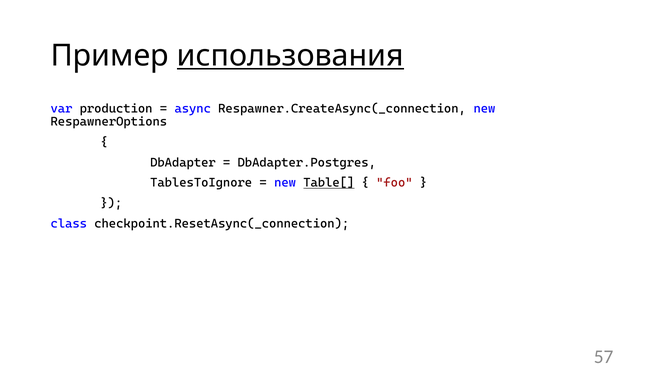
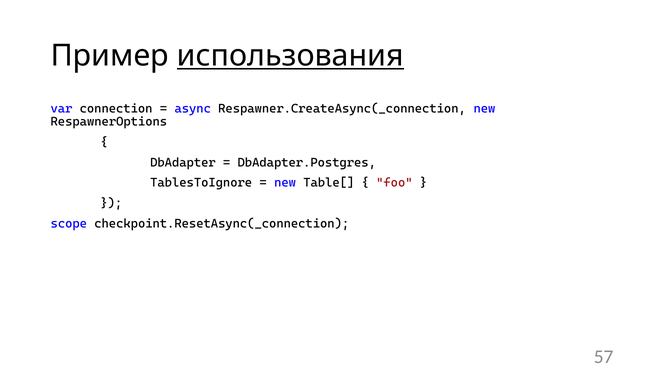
production: production -> connection (116, 109)
Table[ underline: present -> none (329, 183)
class: class -> scope (69, 224)
